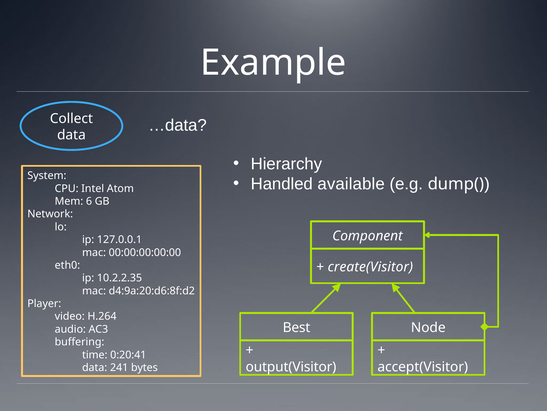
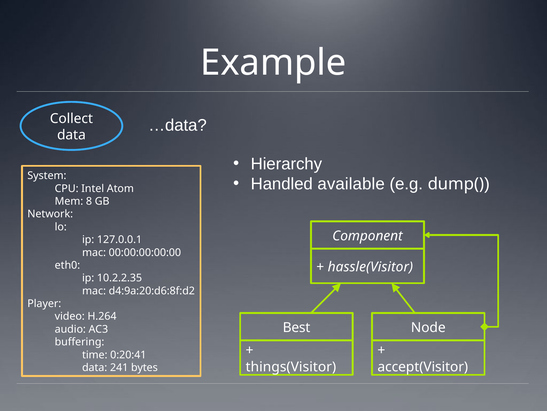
6: 6 -> 8 (89, 201)
create(Visitor: create(Visitor -> hassle(Visitor (370, 266)
output(Visitor: output(Visitor -> things(Visitor (291, 366)
